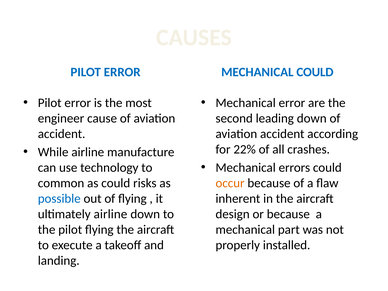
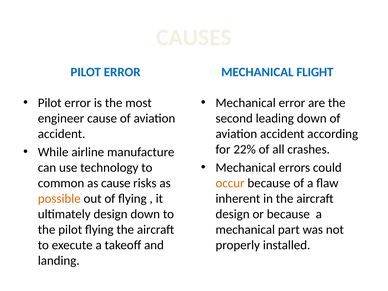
MECHANICAL COULD: COULD -> FLIGHT (315, 72)
as could: could -> cause (116, 183)
possible colour: blue -> orange (59, 199)
ultimately airline: airline -> design (111, 214)
